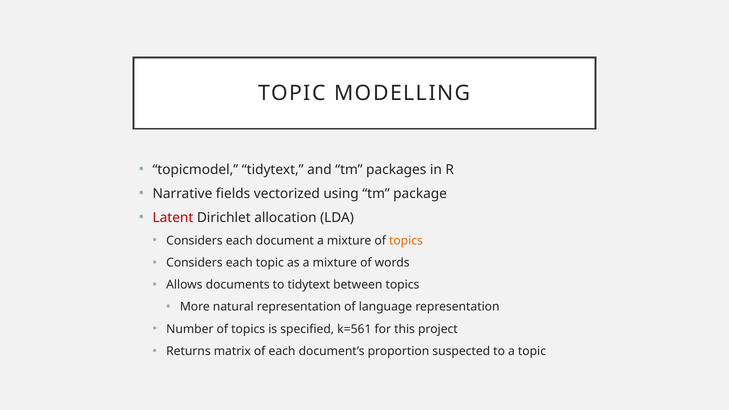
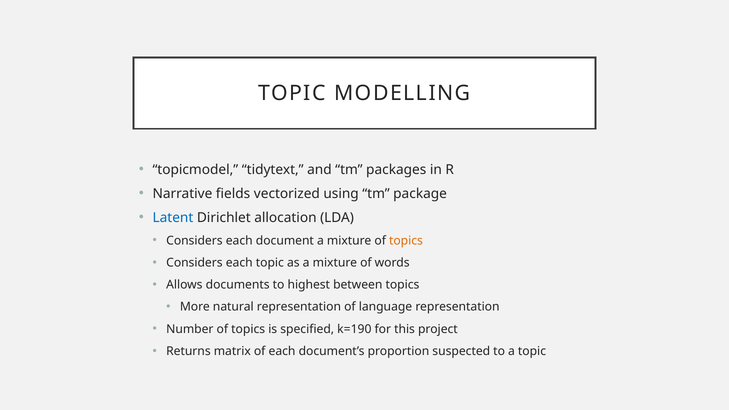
Latent colour: red -> blue (173, 218)
to tidytext: tidytext -> highest (309, 285)
k=561: k=561 -> k=190 (354, 329)
